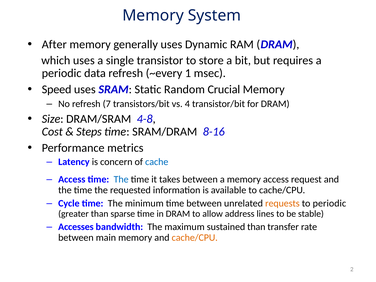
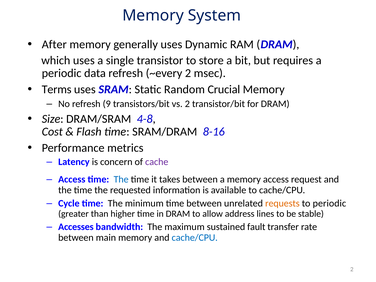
~every 1: 1 -> 2 (188, 73)
Speed: Speed -> Terms (57, 89)
7: 7 -> 9 (107, 104)
vs 4: 4 -> 2 (187, 104)
Steps: Steps -> Flash (89, 132)
cache colour: blue -> purple (157, 162)
sparse: sparse -> higher (123, 214)
sustained than: than -> fault (256, 227)
cache/CPU colour: orange -> blue (195, 238)
